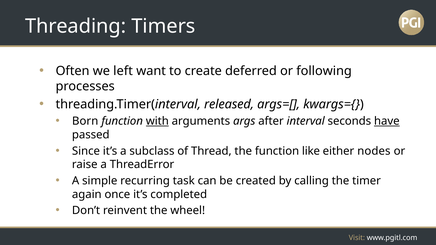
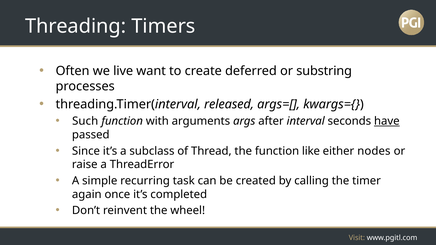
left: left -> live (123, 71)
following: following -> substring (324, 71)
Born: Born -> Such (85, 121)
with underline: present -> none (157, 121)
